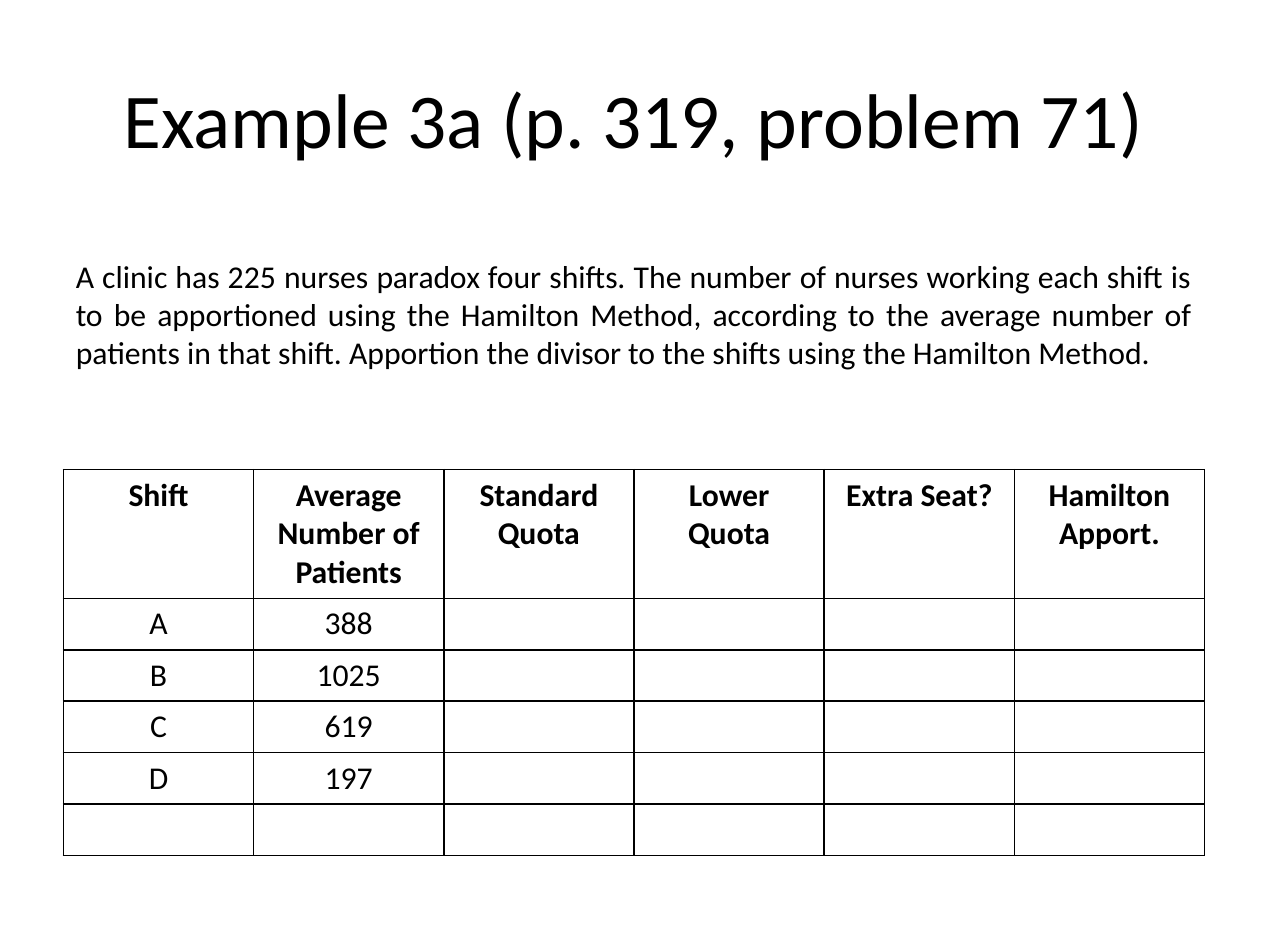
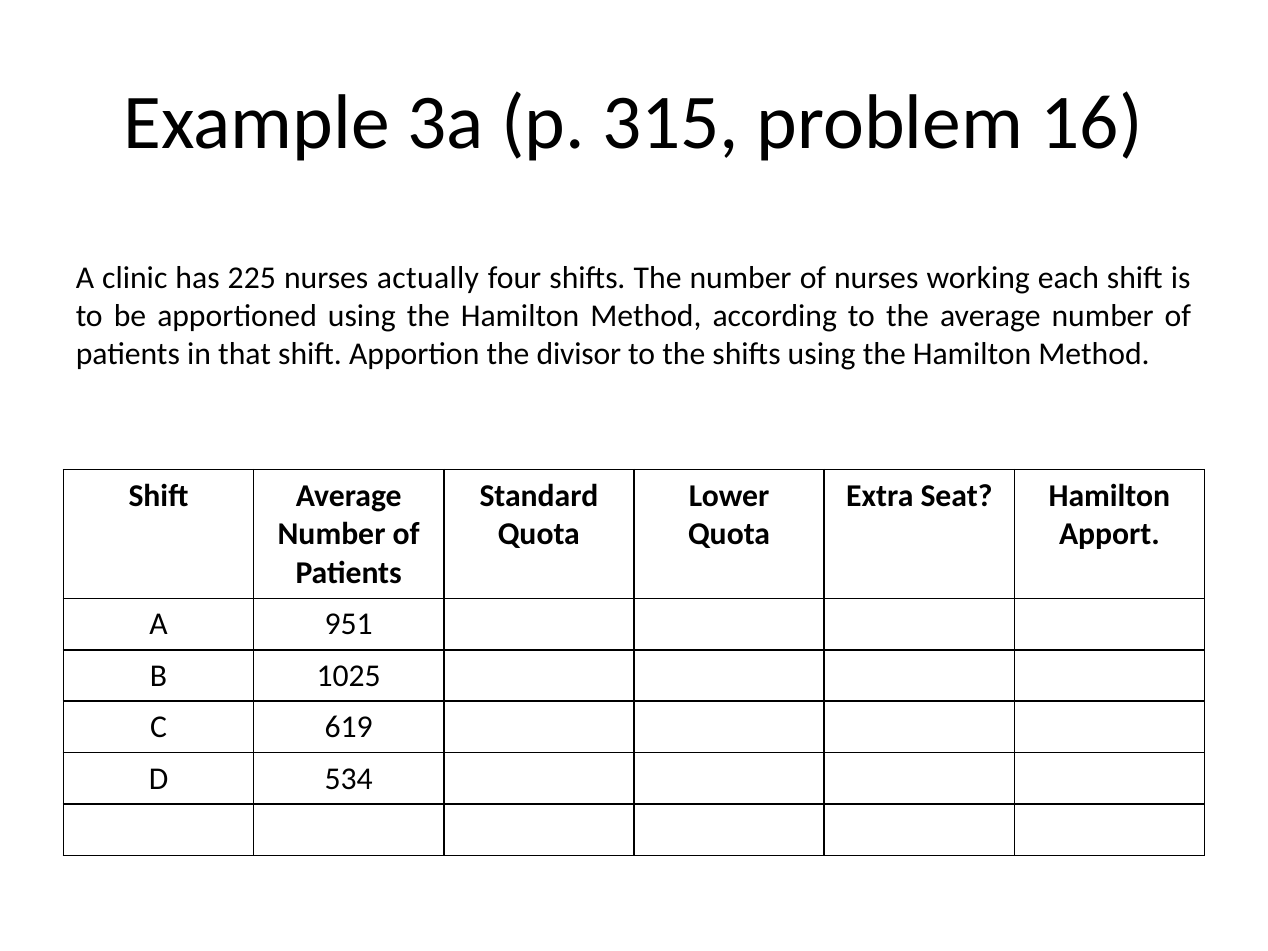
319: 319 -> 315 (671, 123)
71: 71 -> 16 (1092, 123)
paradox: paradox -> actually (428, 278)
388: 388 -> 951 (349, 624)
197: 197 -> 534 (349, 779)
